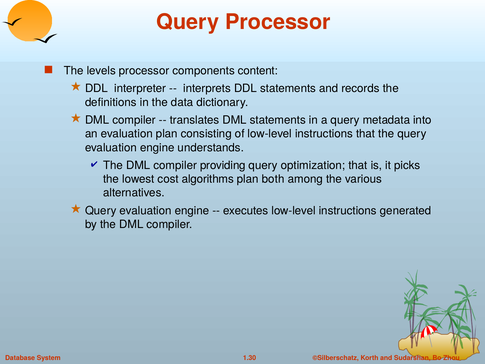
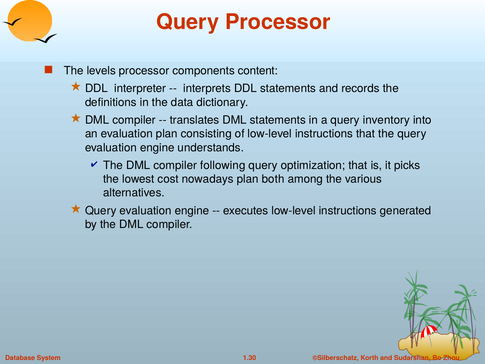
metadata: metadata -> inventory (386, 120)
providing: providing -> following (223, 165)
algorithms: algorithms -> nowadays (208, 179)
